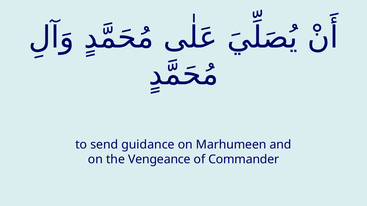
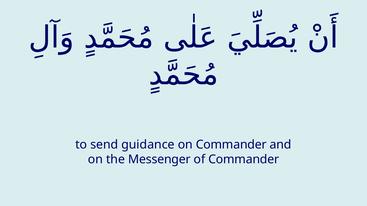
on Marhumeen: Marhumeen -> Commander (231, 145)
Vengeance: Vengeance -> Messenger (159, 160)
